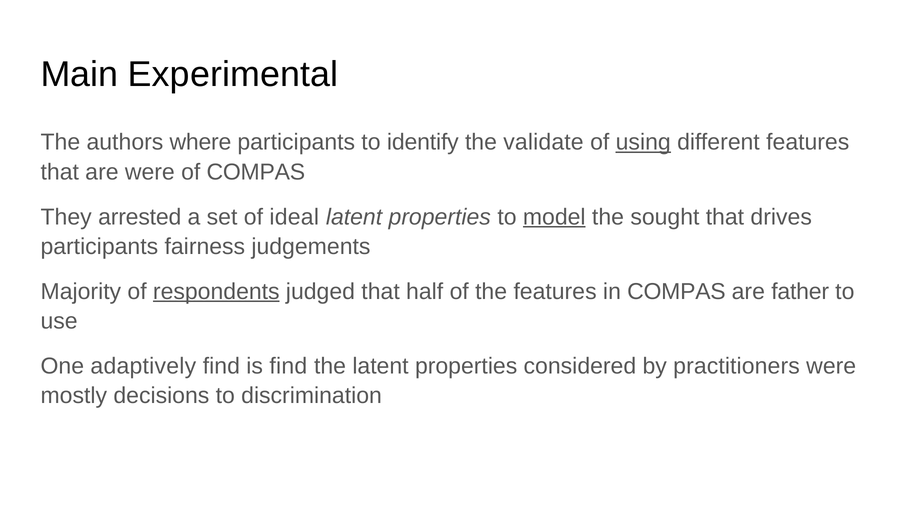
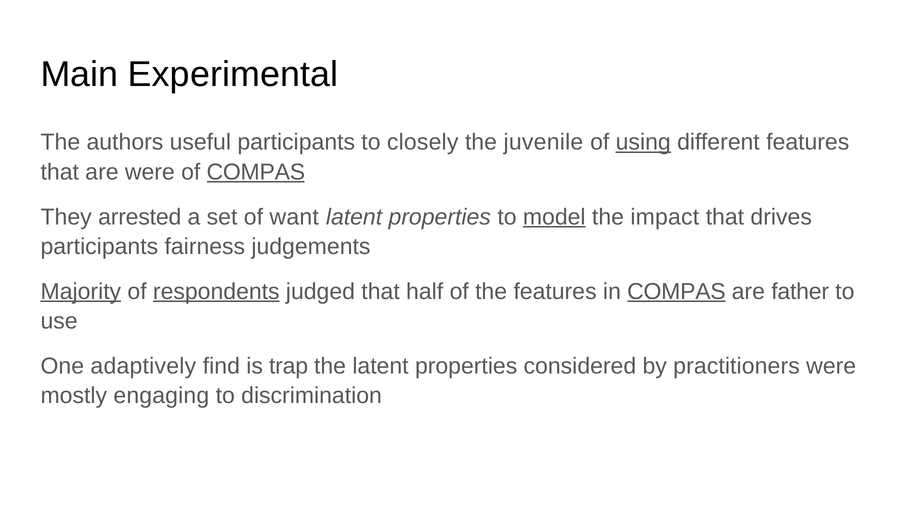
where: where -> useful (200, 142)
identify: identify -> closely (423, 142)
validate: validate -> juvenile (543, 142)
COMPAS underline: none -> present (256, 172)
ideal: ideal -> want (294, 217)
sought: sought -> impact (665, 217)
Majority underline: none -> present (81, 292)
COMPAS underline: none -> present (676, 292)
is find: find -> trap (289, 366)
decisions: decisions -> engaging (161, 396)
